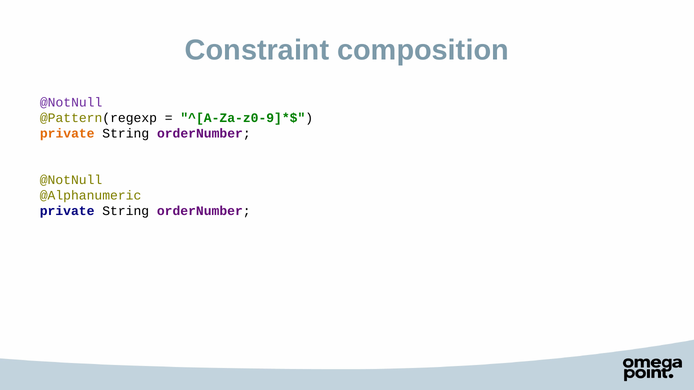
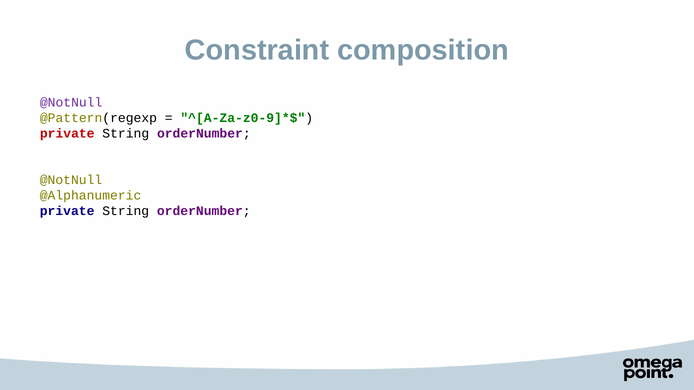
private colour: orange -> red (67, 134)
